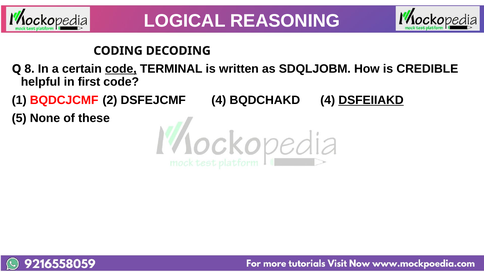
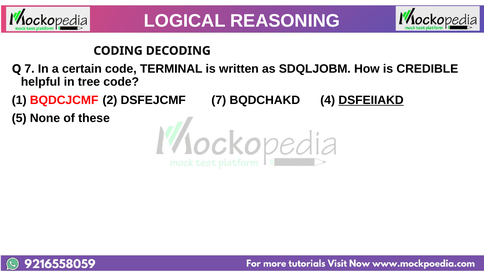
Q 8: 8 -> 7 (30, 69)
code underline: present -> none (121, 69)
first: first -> tree (89, 82)
DSFEJCMF 4: 4 -> 7 (219, 100)
